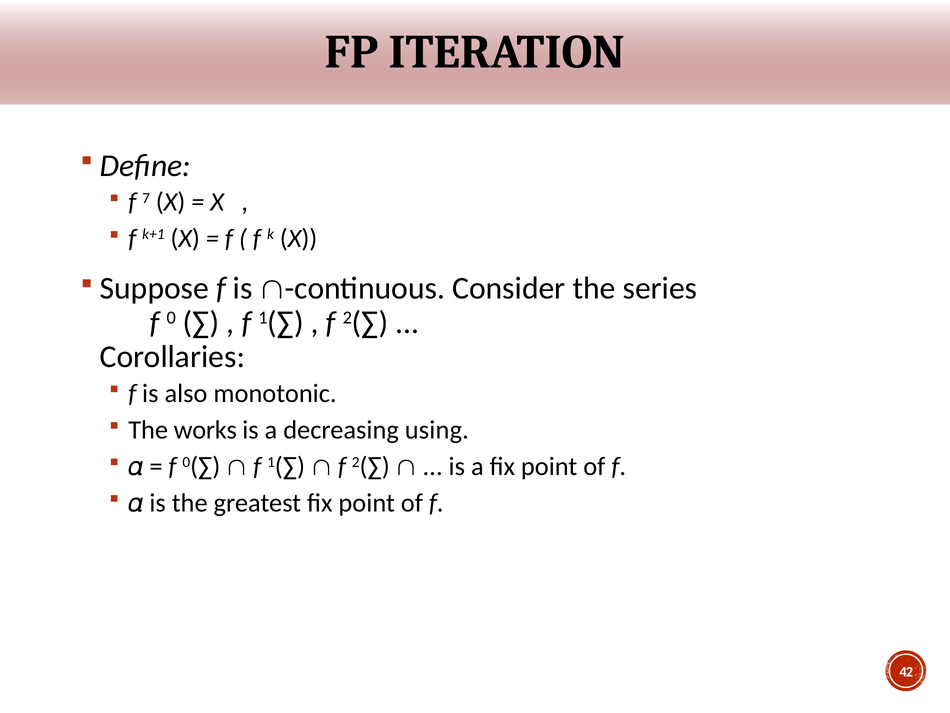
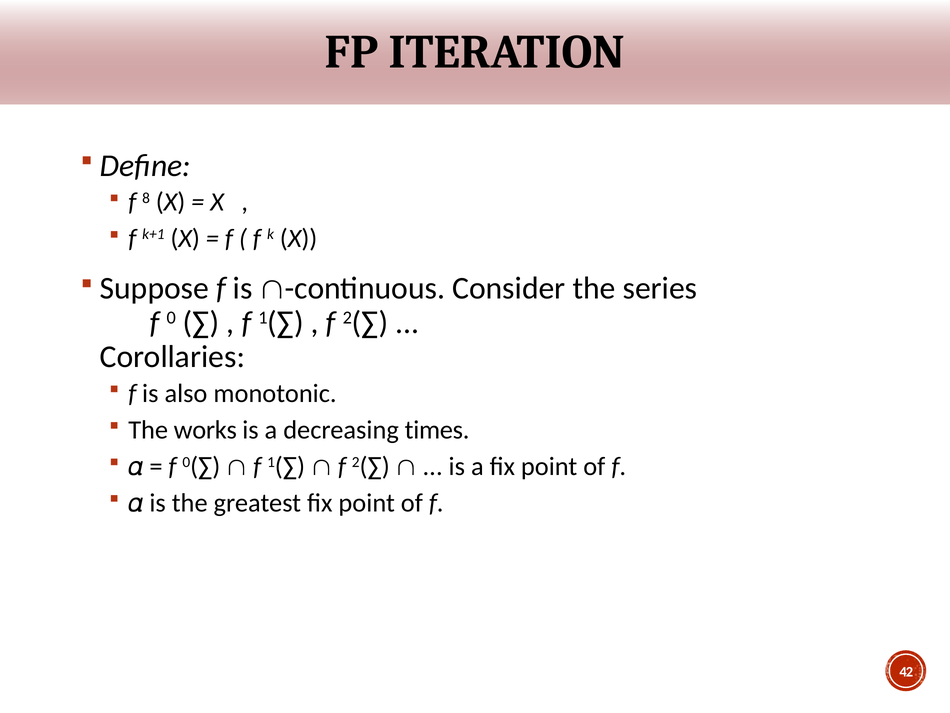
7: 7 -> 8 (146, 198)
using: using -> times (437, 430)
